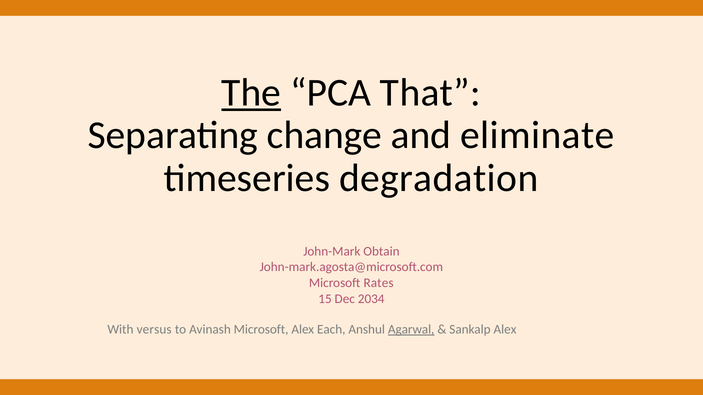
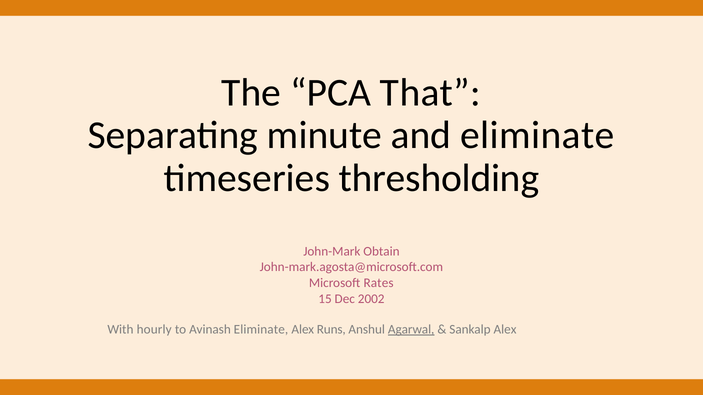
The underline: present -> none (251, 93)
change: change -> minute (324, 136)
degradation: degradation -> thresholding (439, 178)
2034: 2034 -> 2002 (371, 299)
versus: versus -> hourly (154, 330)
Avinash Microsoft: Microsoft -> Eliminate (261, 330)
Each: Each -> Runs (331, 330)
